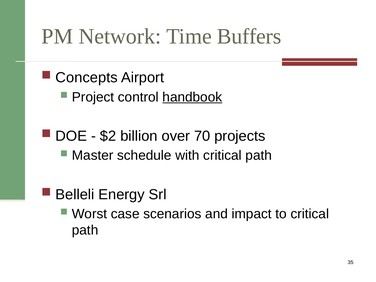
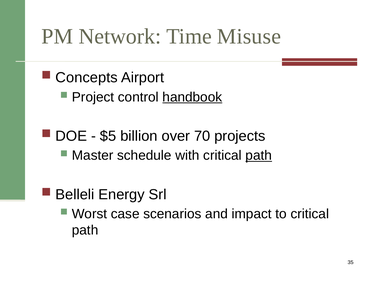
Buffers: Buffers -> Misuse (249, 36)
$2: $2 -> $5 (108, 136)
path underline: none -> present (259, 156)
